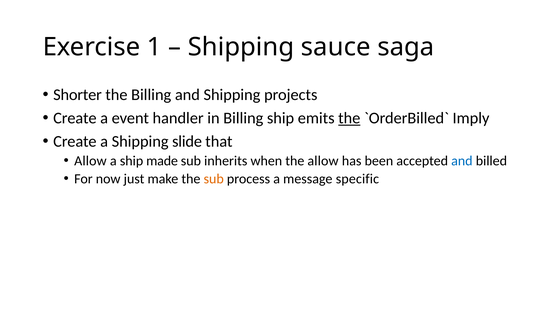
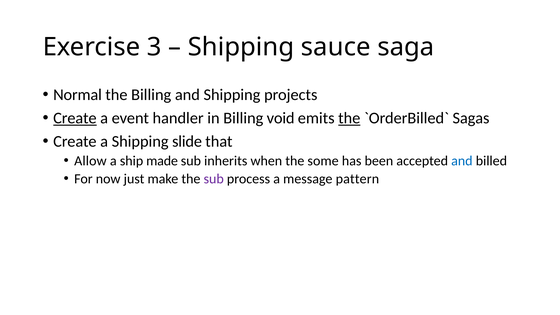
1: 1 -> 3 (154, 47)
Shorter: Shorter -> Normal (78, 95)
Create underline: none -> present (75, 118)
Billing ship: ship -> void (281, 118)
Imply: Imply -> Sagas (471, 118)
the allow: allow -> some (323, 161)
sub colour: orange -> purple (214, 179)
specific: specific -> pattern (357, 179)
